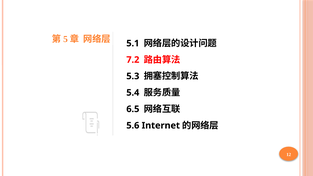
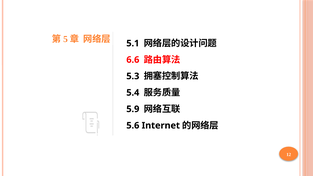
7.2: 7.2 -> 6.6 (133, 60)
6.5: 6.5 -> 5.9 (133, 109)
